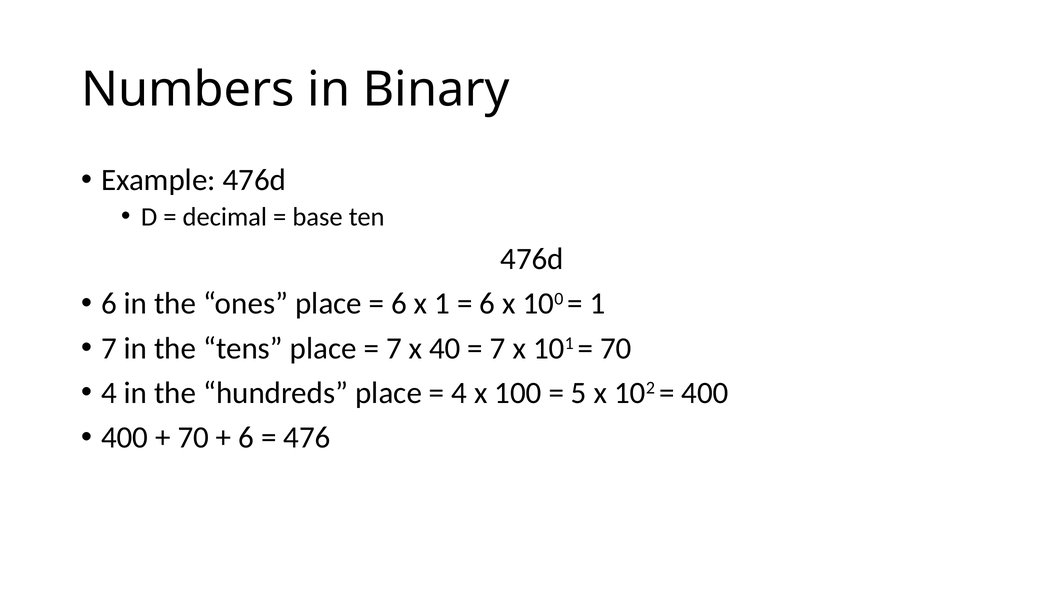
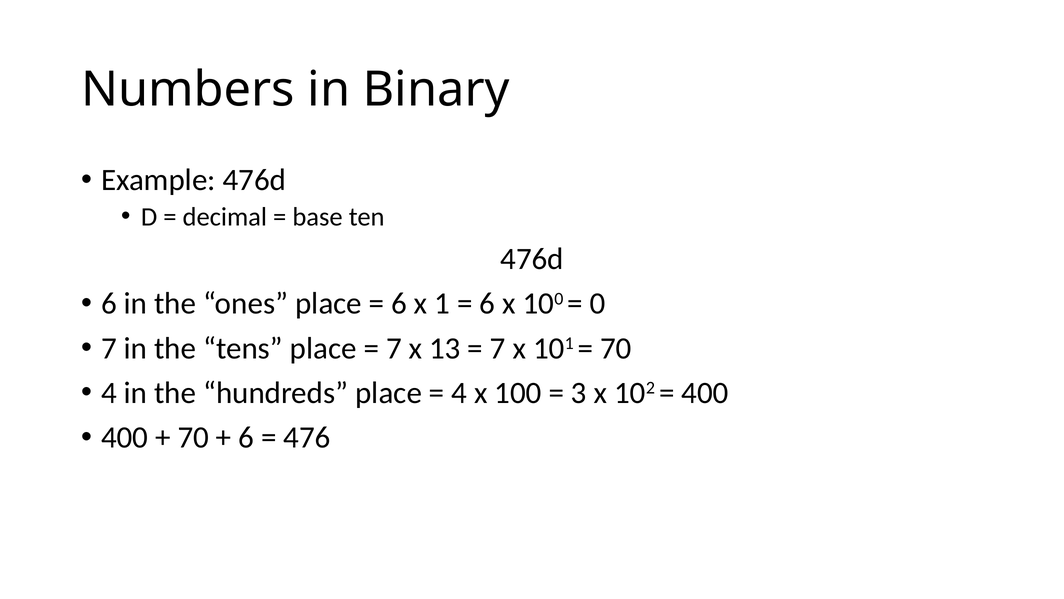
1: 1 -> 0 (598, 303)
40: 40 -> 13 (445, 348)
5: 5 -> 3 (579, 393)
